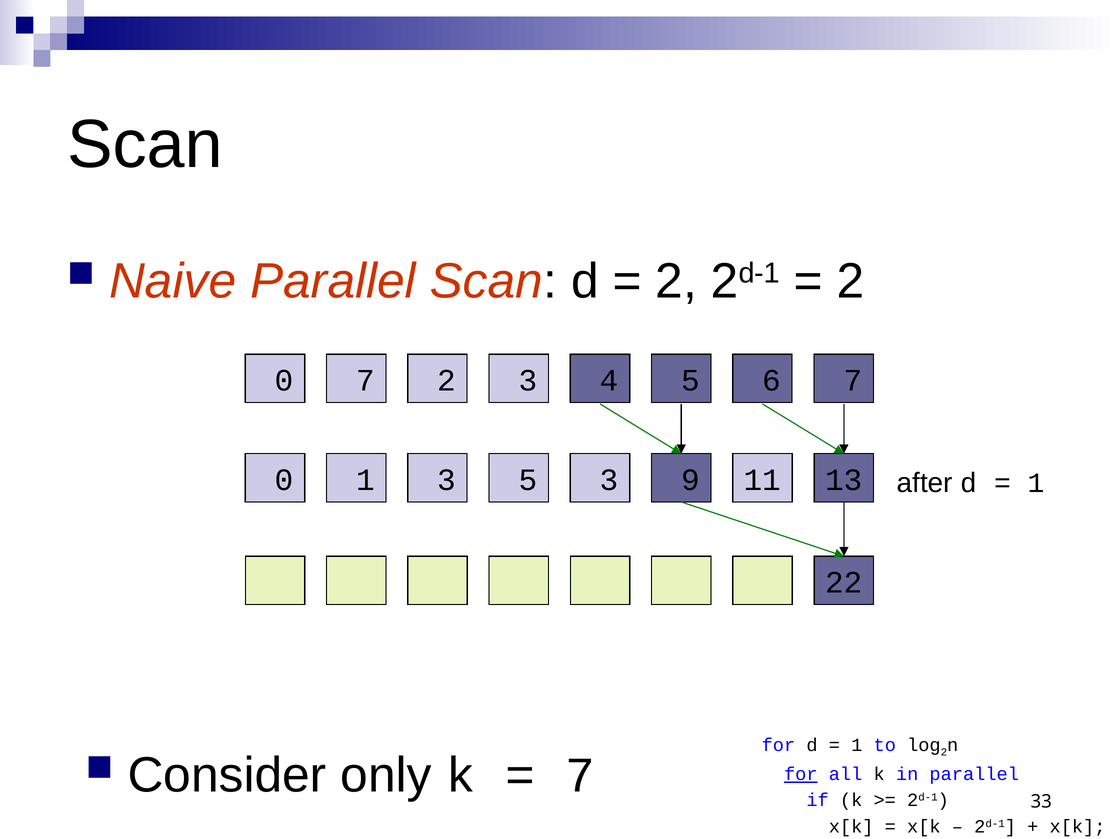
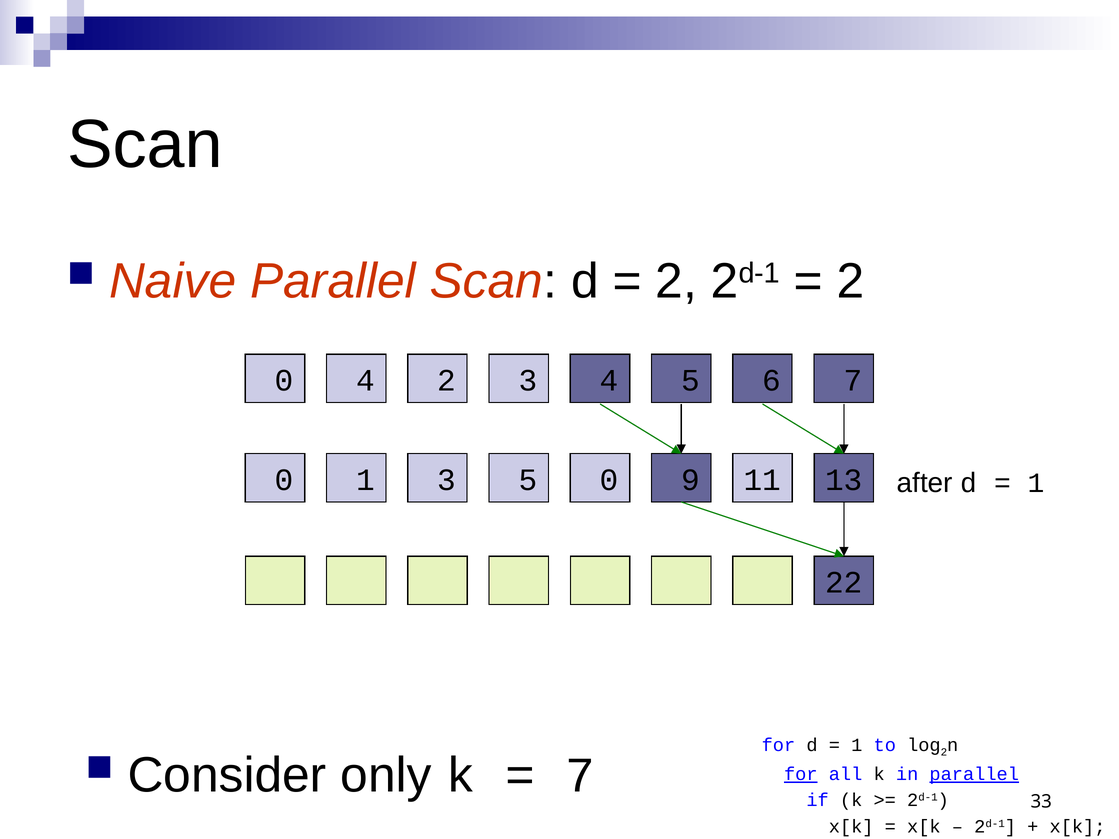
0 7: 7 -> 4 (365, 381)
5 3: 3 -> 0 (609, 480)
parallel underline: none -> present (974, 774)
